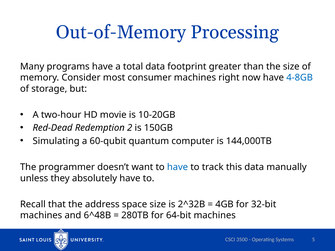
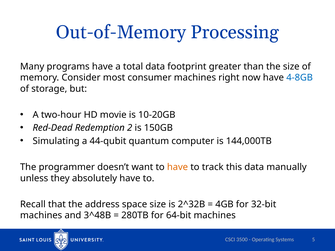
60-qubit: 60-qubit -> 44-qubit (108, 141)
have colour: blue -> orange (178, 167)
6^48B: 6^48B -> 3^48B (97, 216)
